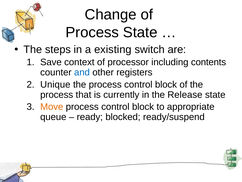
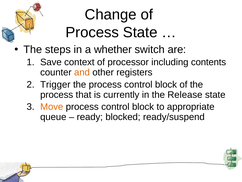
existing: existing -> whether (113, 49)
and colour: blue -> orange (82, 72)
Unique: Unique -> Trigger (55, 84)
